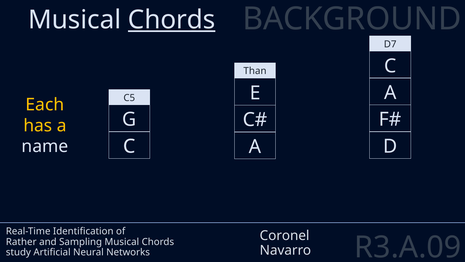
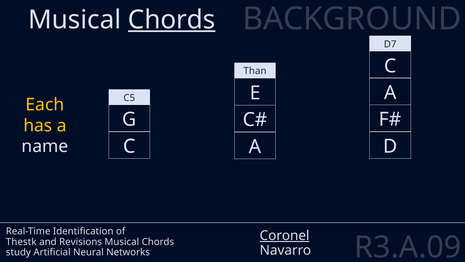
Coronel underline: none -> present (285, 235)
Rather: Rather -> Thestk (21, 242)
Sampling: Sampling -> Revisions (81, 242)
